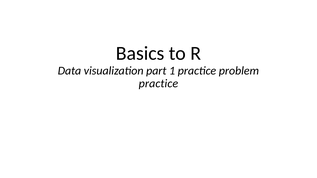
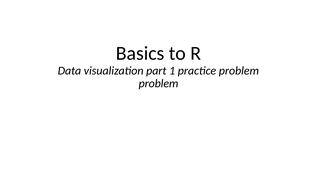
practice: practice -> problem (159, 84)
